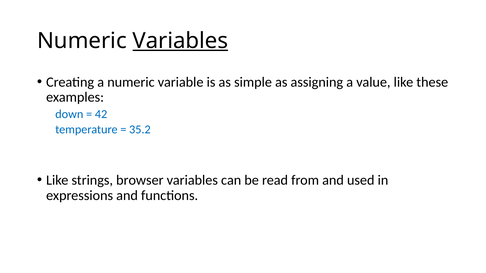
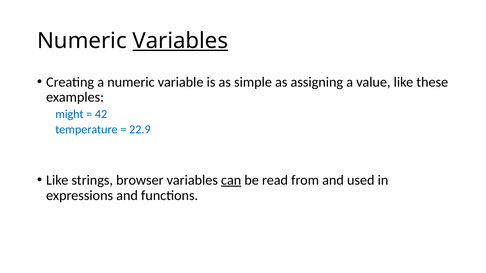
down: down -> might (69, 114)
35.2: 35.2 -> 22.9 (140, 130)
can underline: none -> present (231, 180)
